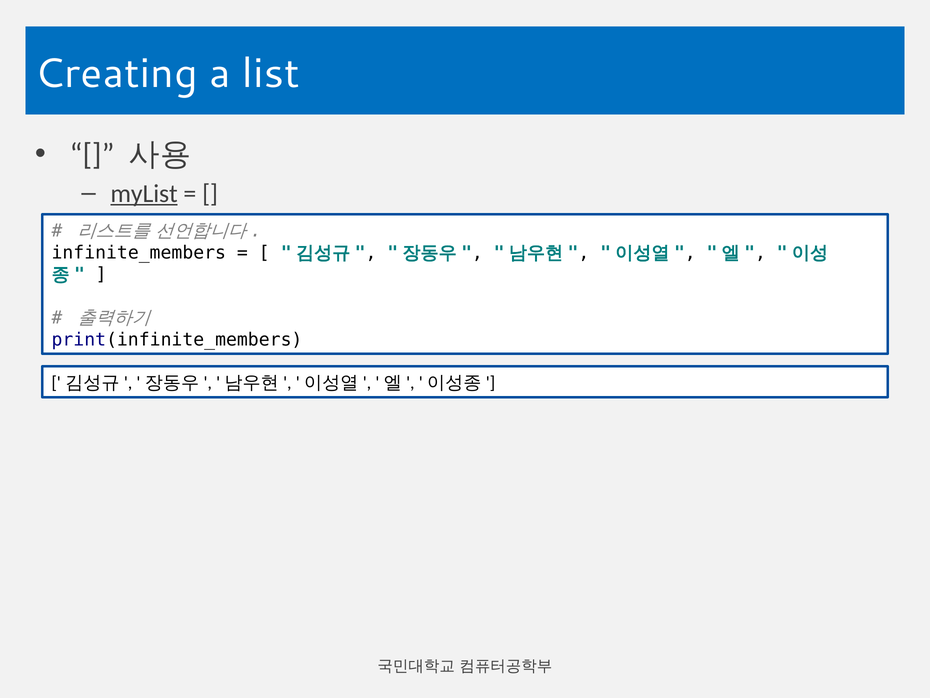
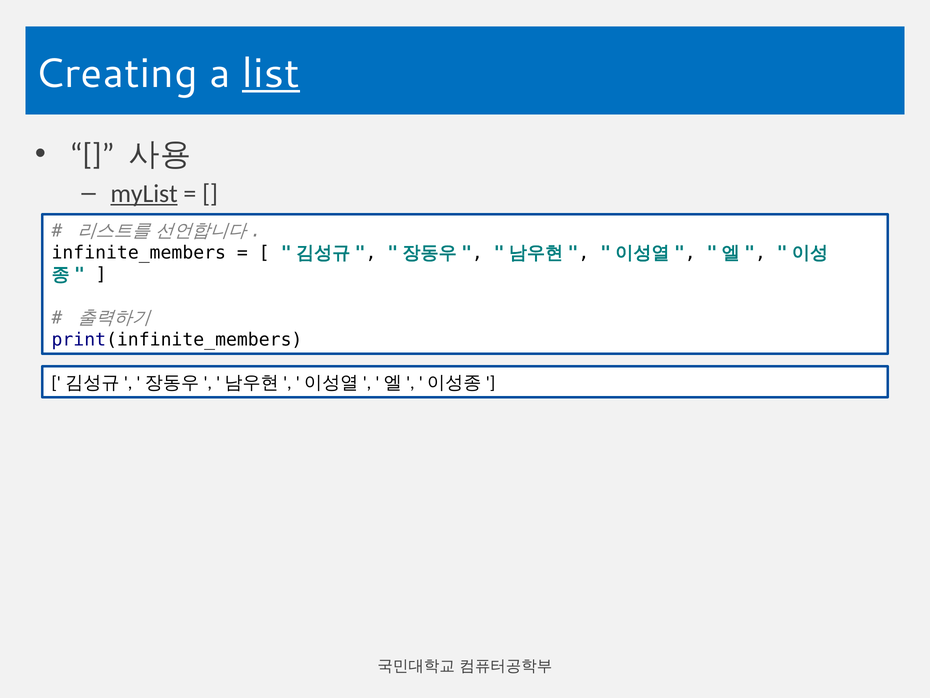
list underline: none -> present (271, 73)
